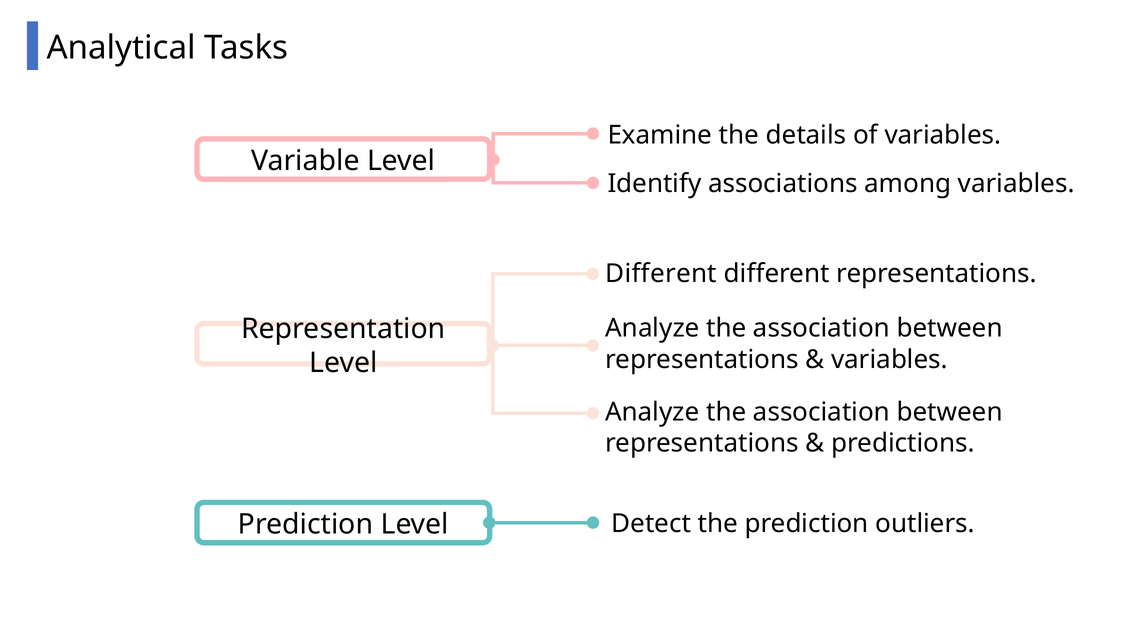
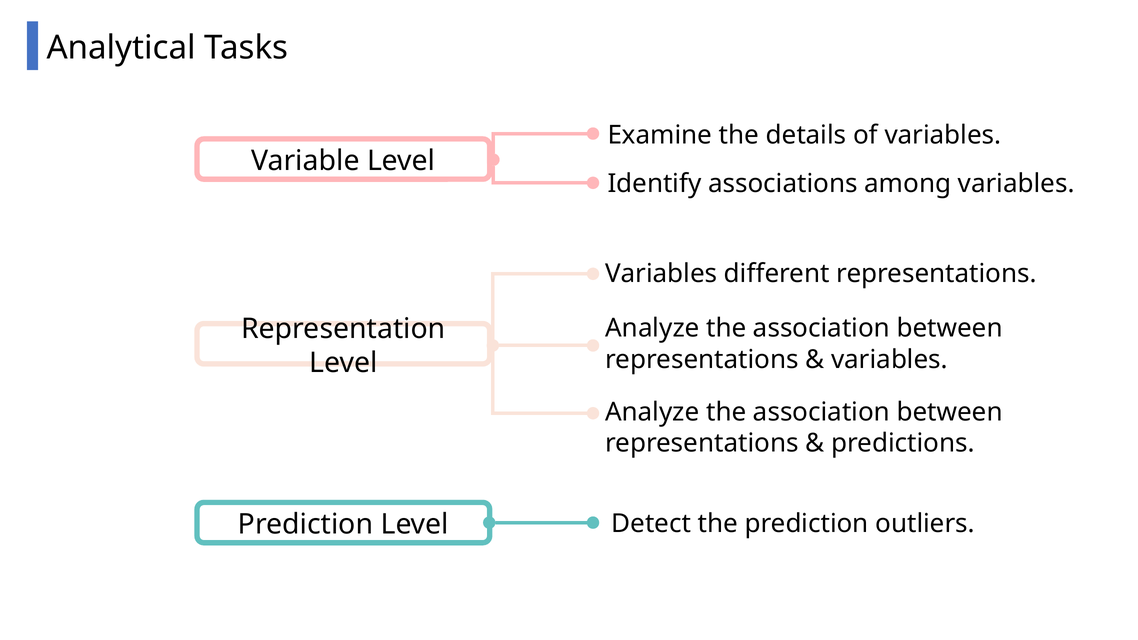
Different: Different -> Variables (661, 274)
